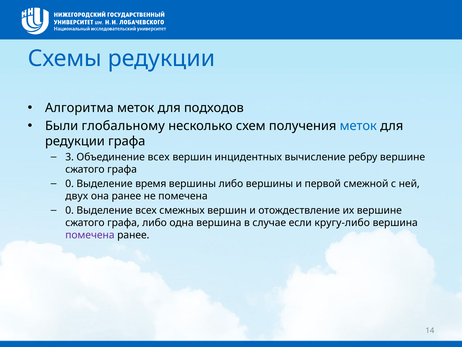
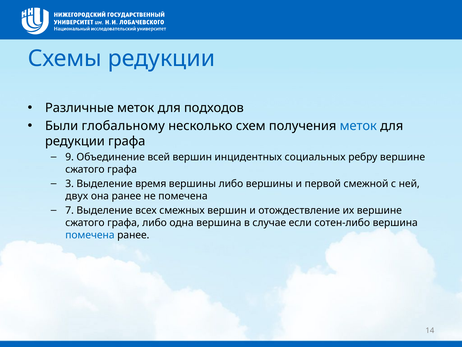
Алгоритма: Алгоритма -> Различные (79, 108)
3: 3 -> 9 (70, 157)
Объединение всех: всех -> всей (159, 157)
вычисление: вычисление -> социальных (315, 157)
0: 0 -> 3 (70, 184)
0: 0 -> 7 (70, 210)
кругу-либо: кругу-либо -> сотен-либо (342, 223)
помечена colour: purple -> blue (90, 235)
